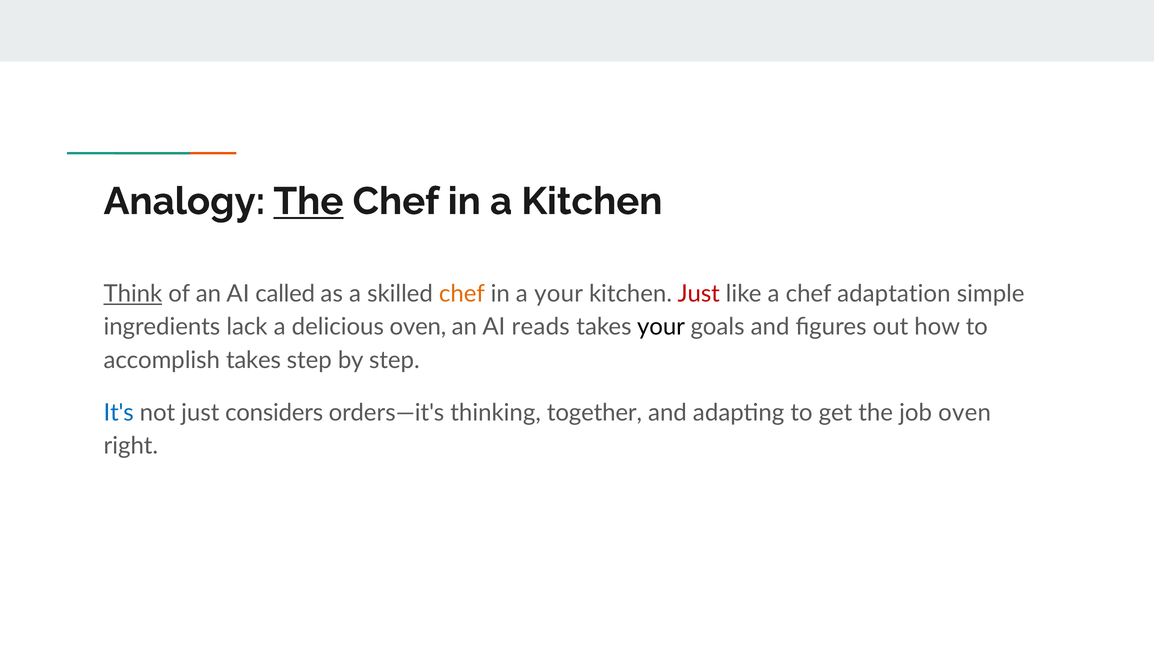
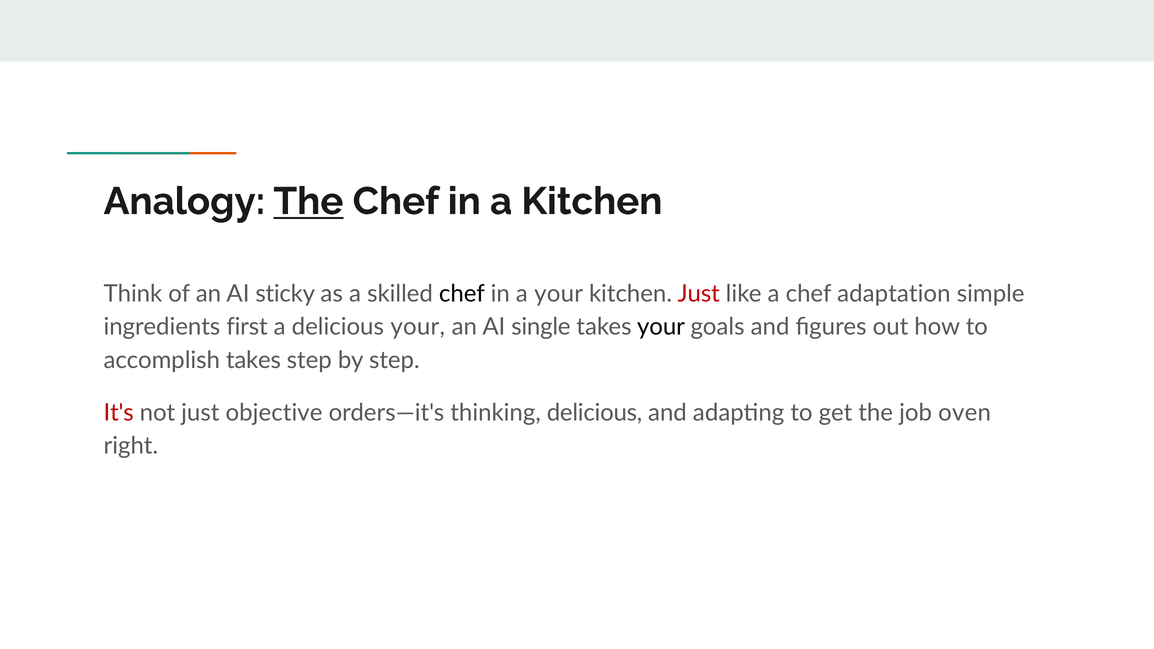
Think underline: present -> none (133, 294)
called: called -> sticky (285, 294)
chef colour: orange -> black (462, 294)
lack: lack -> first (247, 327)
delicious oven: oven -> your (418, 327)
reads: reads -> single (541, 327)
It's colour: blue -> red (119, 413)
considers: considers -> objective (274, 413)
thinking together: together -> delicious (595, 413)
